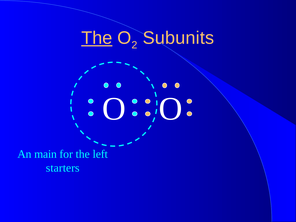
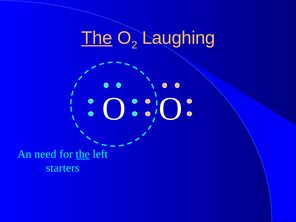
Subunits: Subunits -> Laughing (179, 38)
main: main -> need (45, 154)
the underline: none -> present (83, 154)
